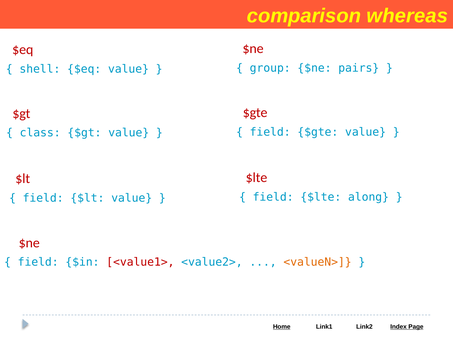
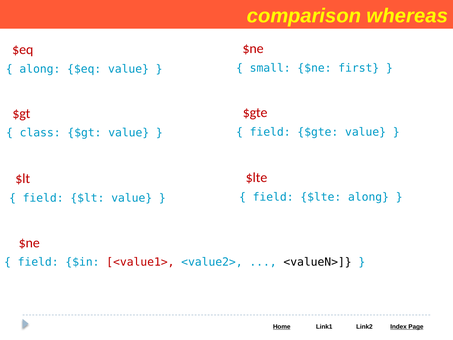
group: group -> small (270, 68)
pairs: pairs -> first (359, 68)
shell: shell -> along (40, 69)
<valueN> colour: orange -> black (318, 262)
